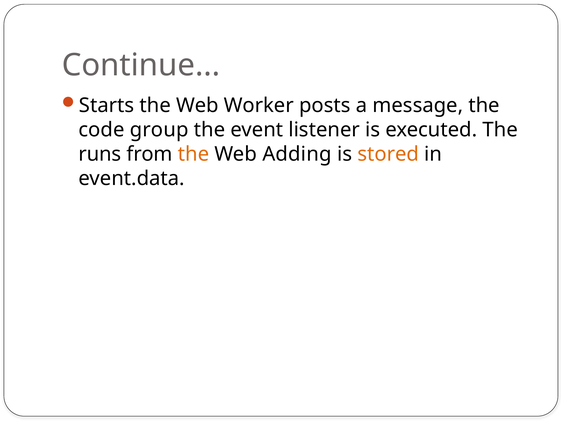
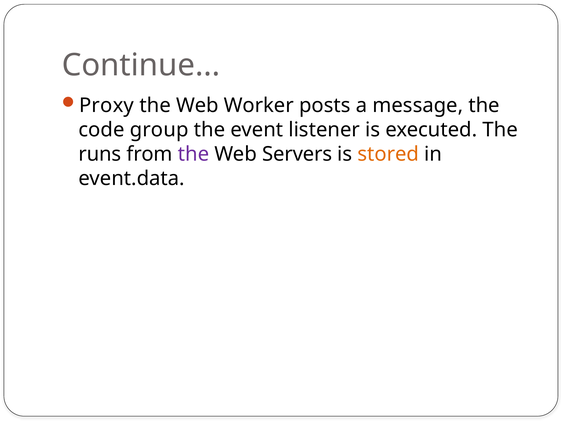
Starts: Starts -> Proxy (107, 105)
the colour: orange -> purple (194, 154)
Adding: Adding -> Servers (297, 154)
